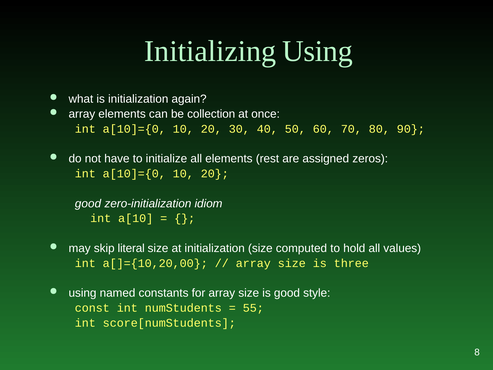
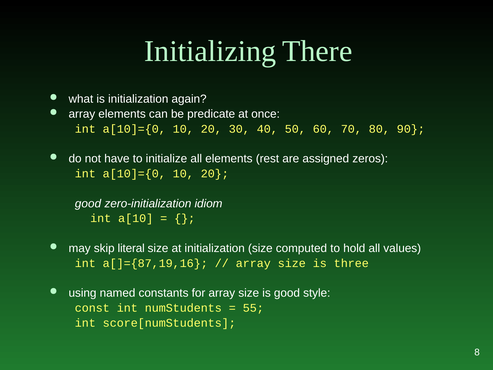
Initializing Using: Using -> There (317, 51)
collection: collection -> predicate (211, 114)
a[]={10,20,00: a[]={10,20,00 -> a[]={87,19,16 (155, 263)
